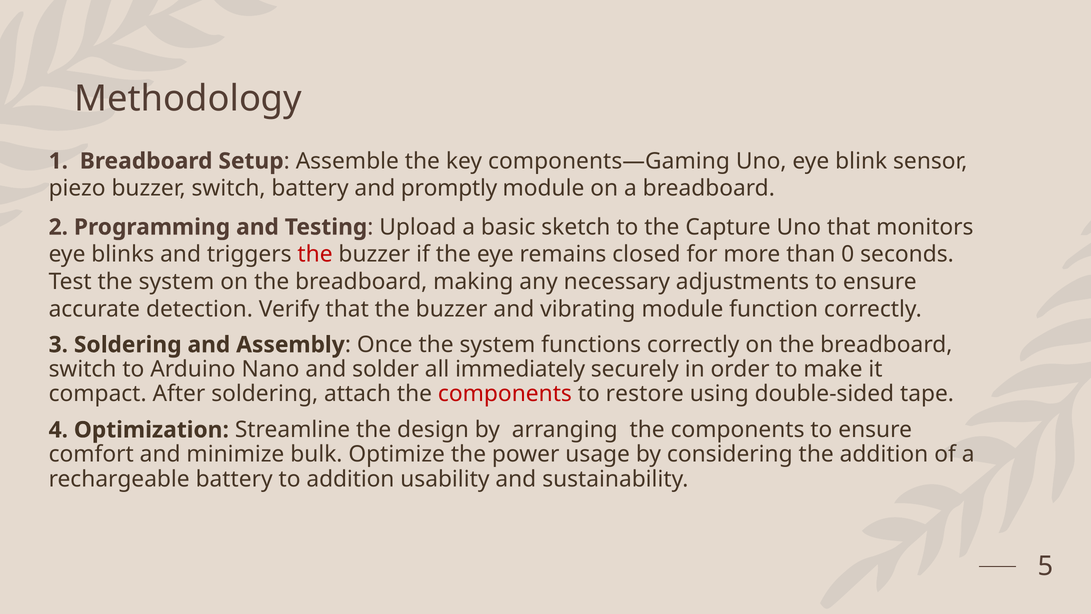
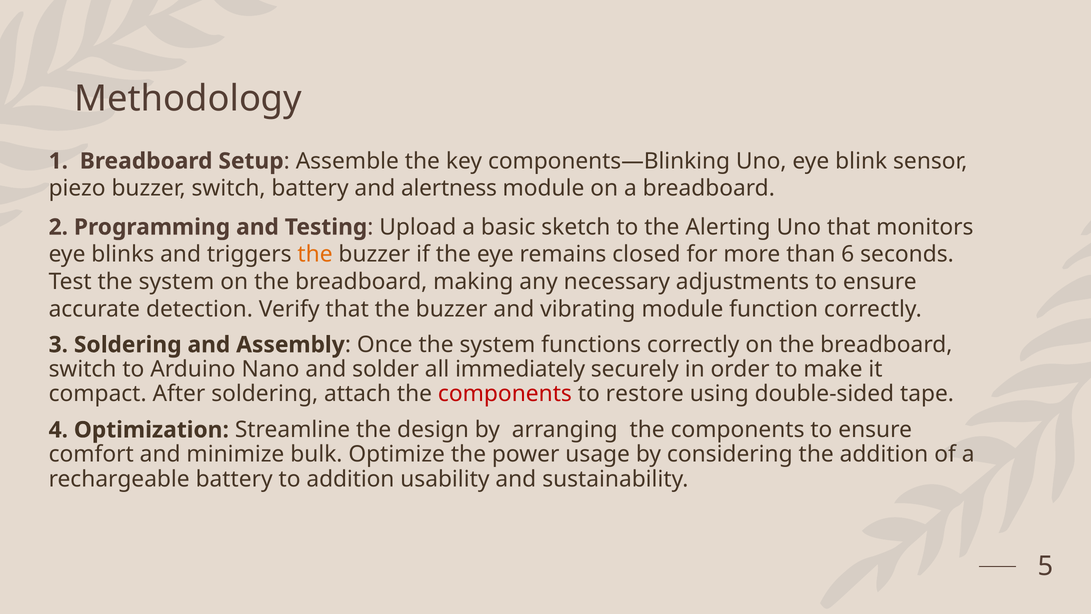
components—Gaming: components—Gaming -> components—Blinking (609, 161)
promptly: promptly -> alertness (449, 188)
Capture: Capture -> Alerting (728, 227)
the colour: red -> orange (315, 254)
0: 0 -> 6 (848, 254)
